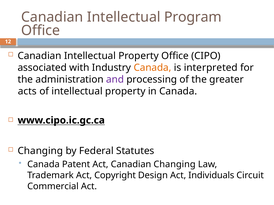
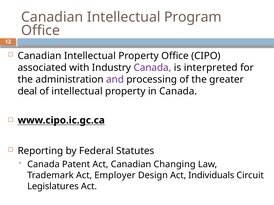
Canada colour: orange -> purple (153, 68)
acts: acts -> deal (27, 92)
Changing: Changing -> Reporting (40, 151)
Copyright: Copyright -> Employer (115, 176)
Commercial: Commercial -> Legislatures (53, 187)
